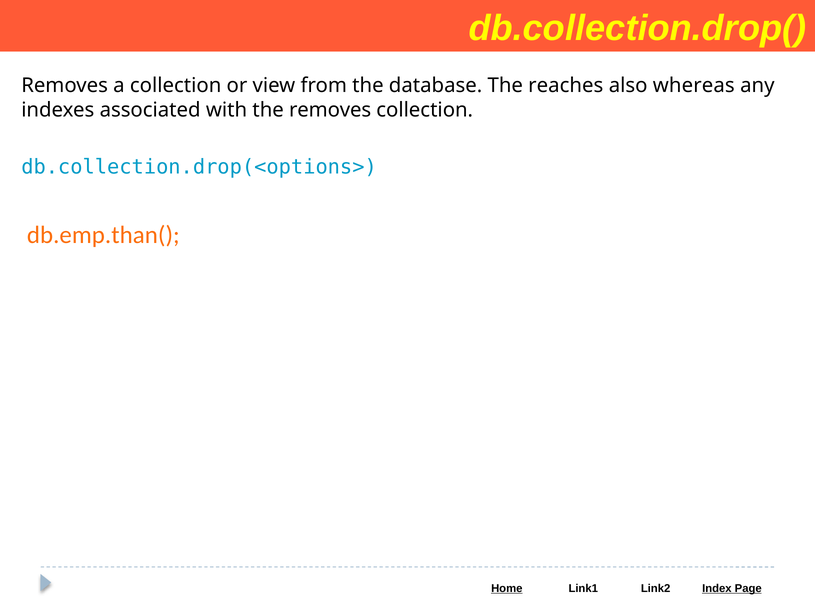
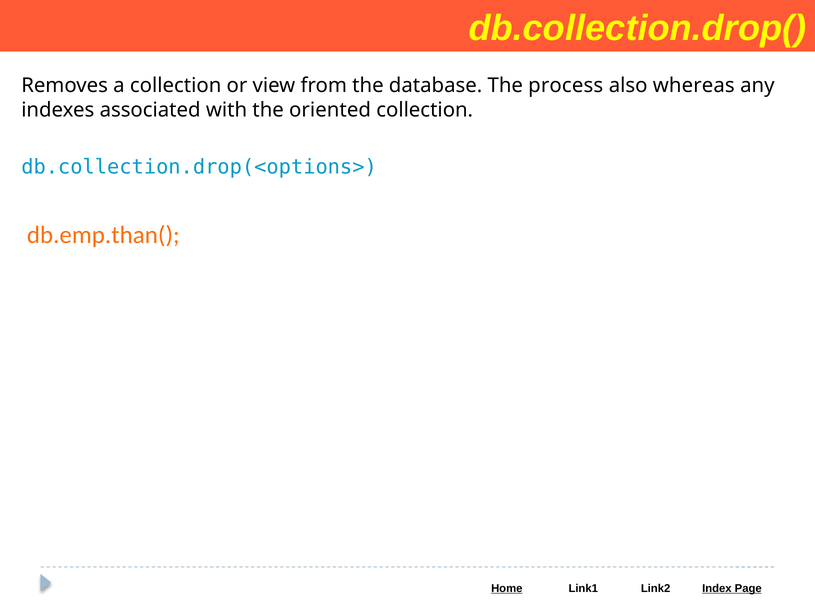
reaches: reaches -> process (566, 86)
the removes: removes -> oriented (330, 110)
